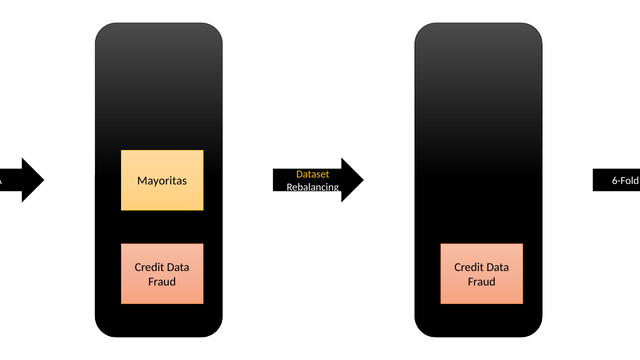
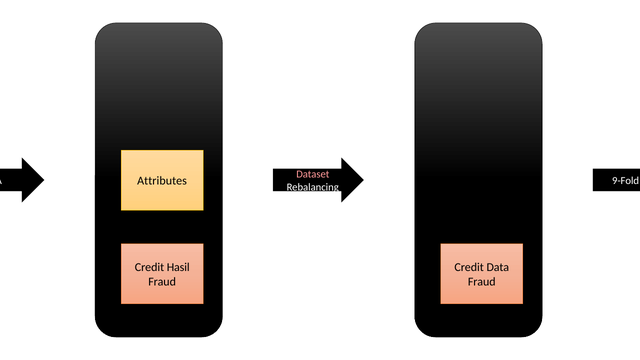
Dataset colour: yellow -> pink (313, 174)
Mayoritas: Mayoritas -> Attributes (162, 181)
6-Fold: 6-Fold -> 9-Fold (626, 181)
Data: Data -> Hasil (178, 267)
